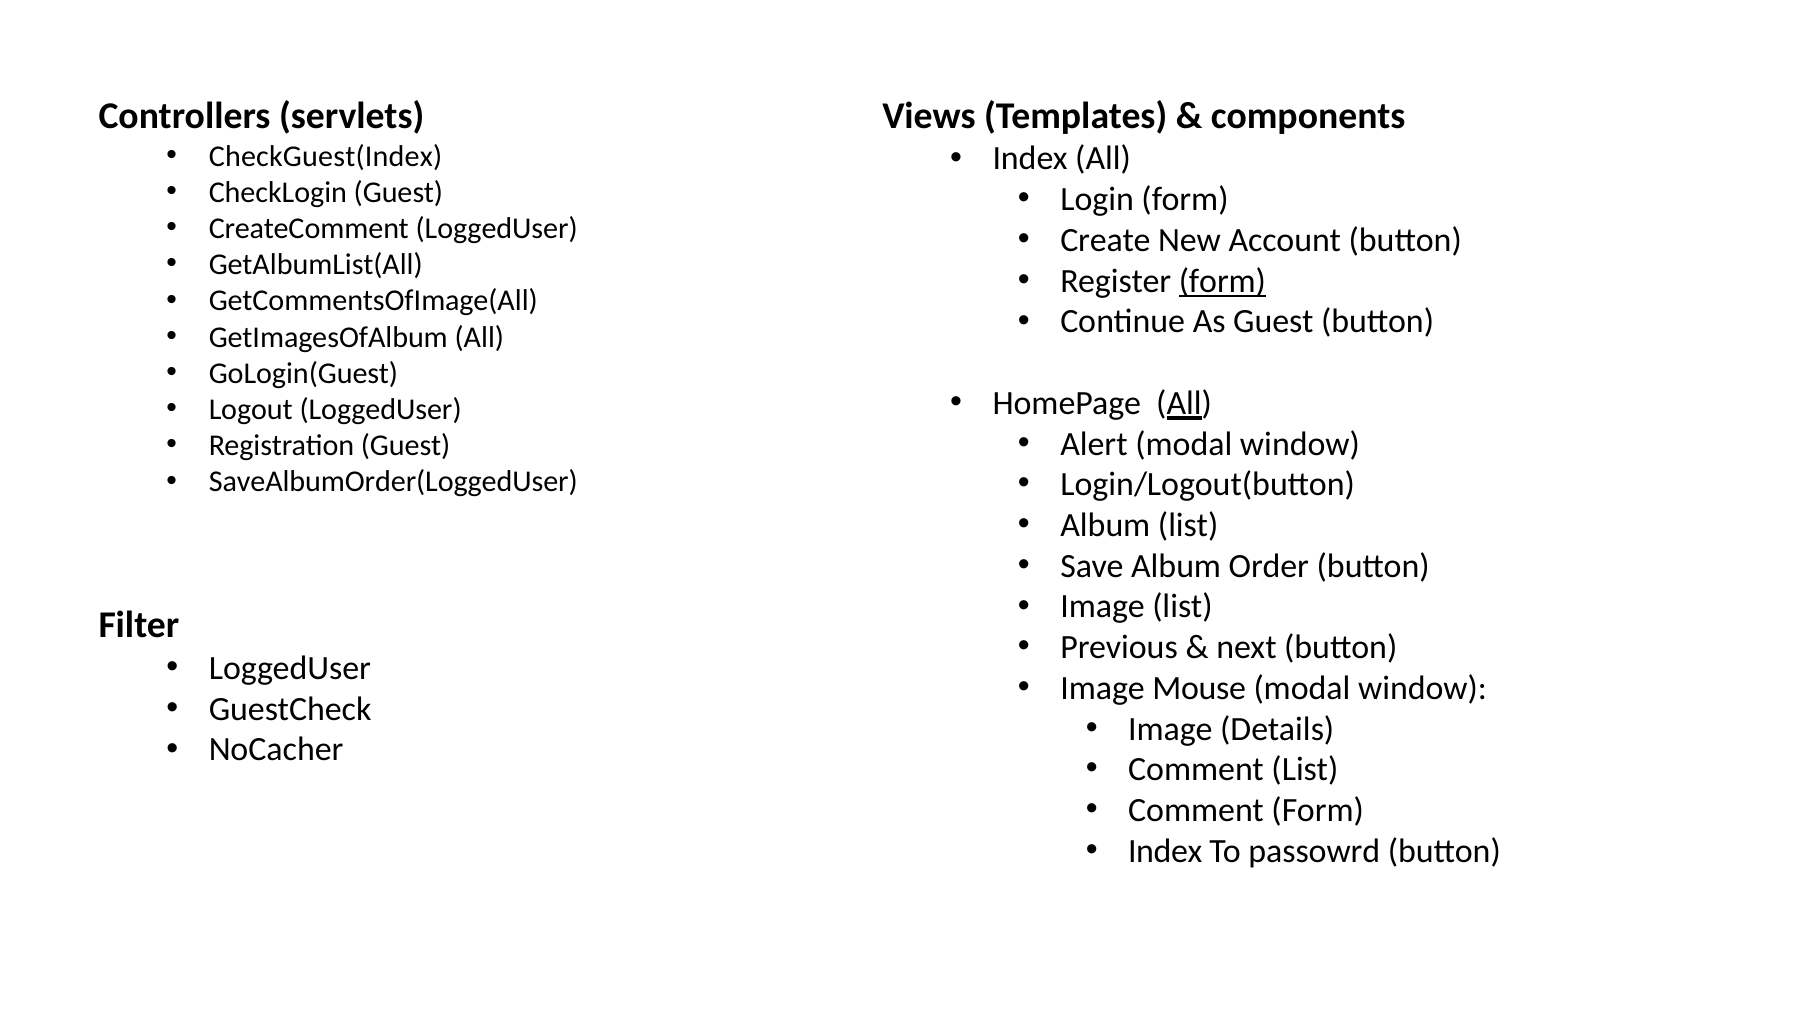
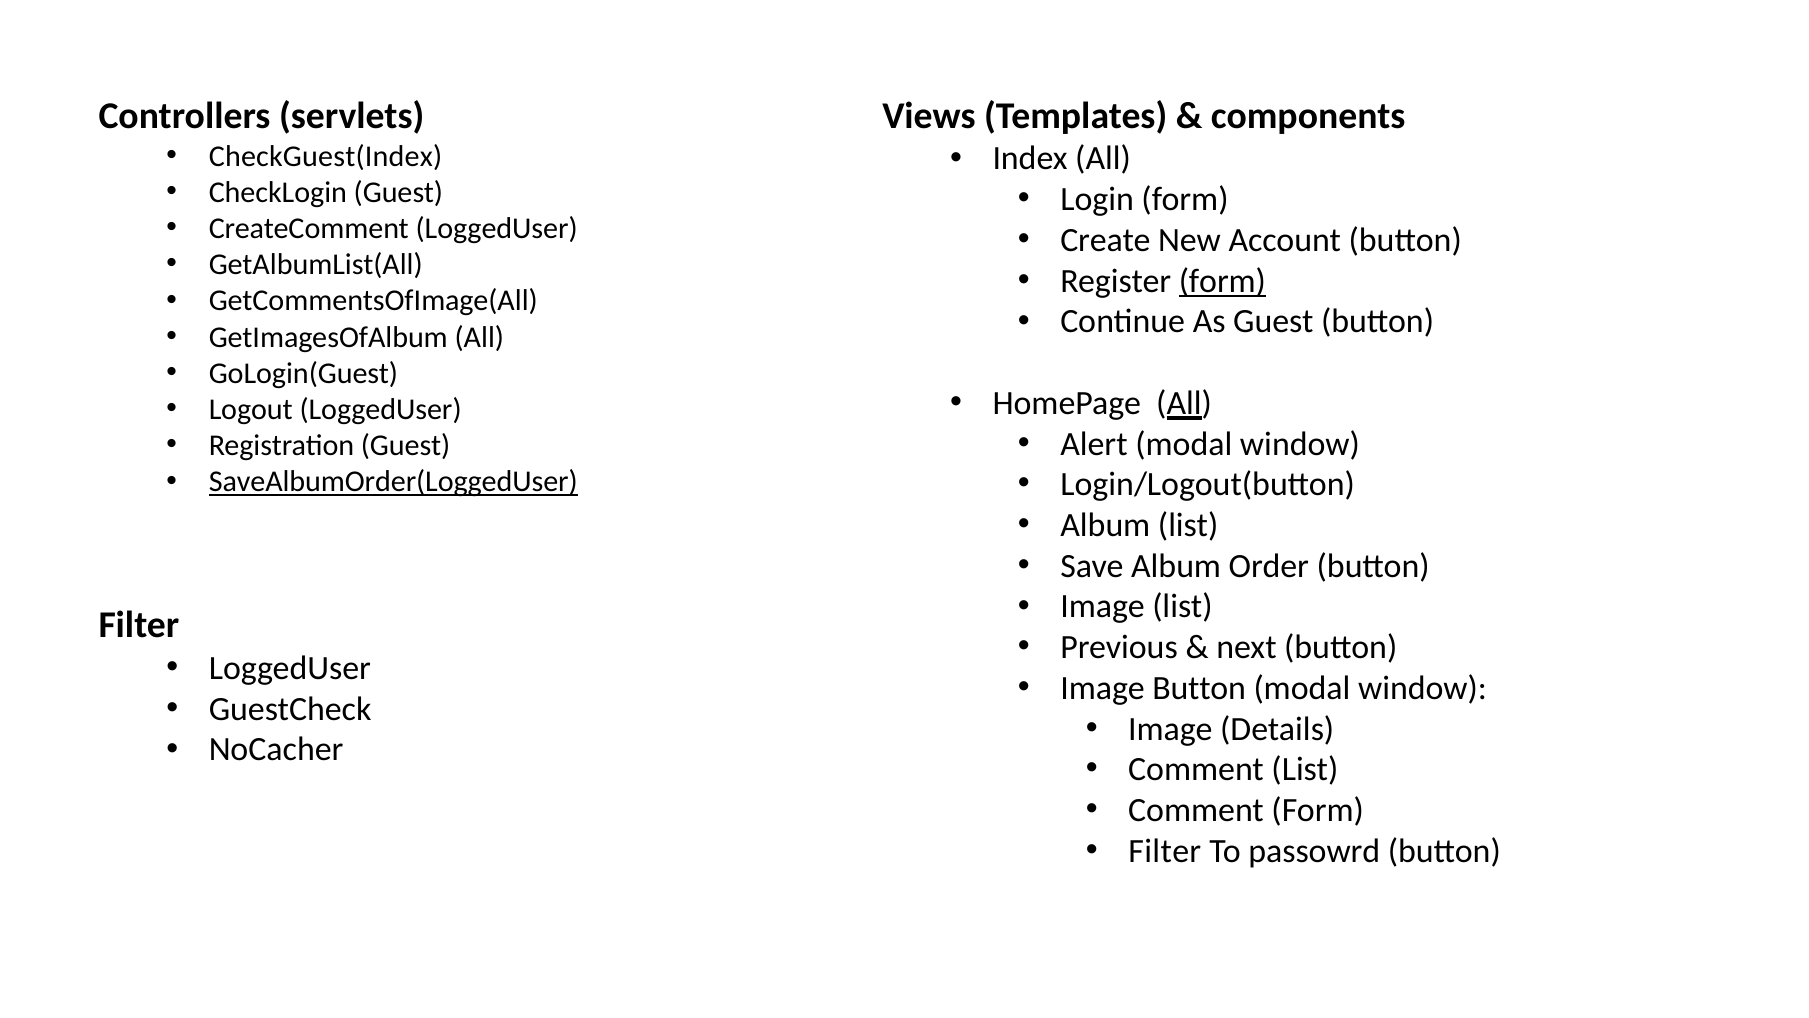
SaveAlbumOrder(LoggedUser underline: none -> present (393, 482)
Image Mouse: Mouse -> Button (1199, 688)
Index: Index -> Filter (1165, 851)
